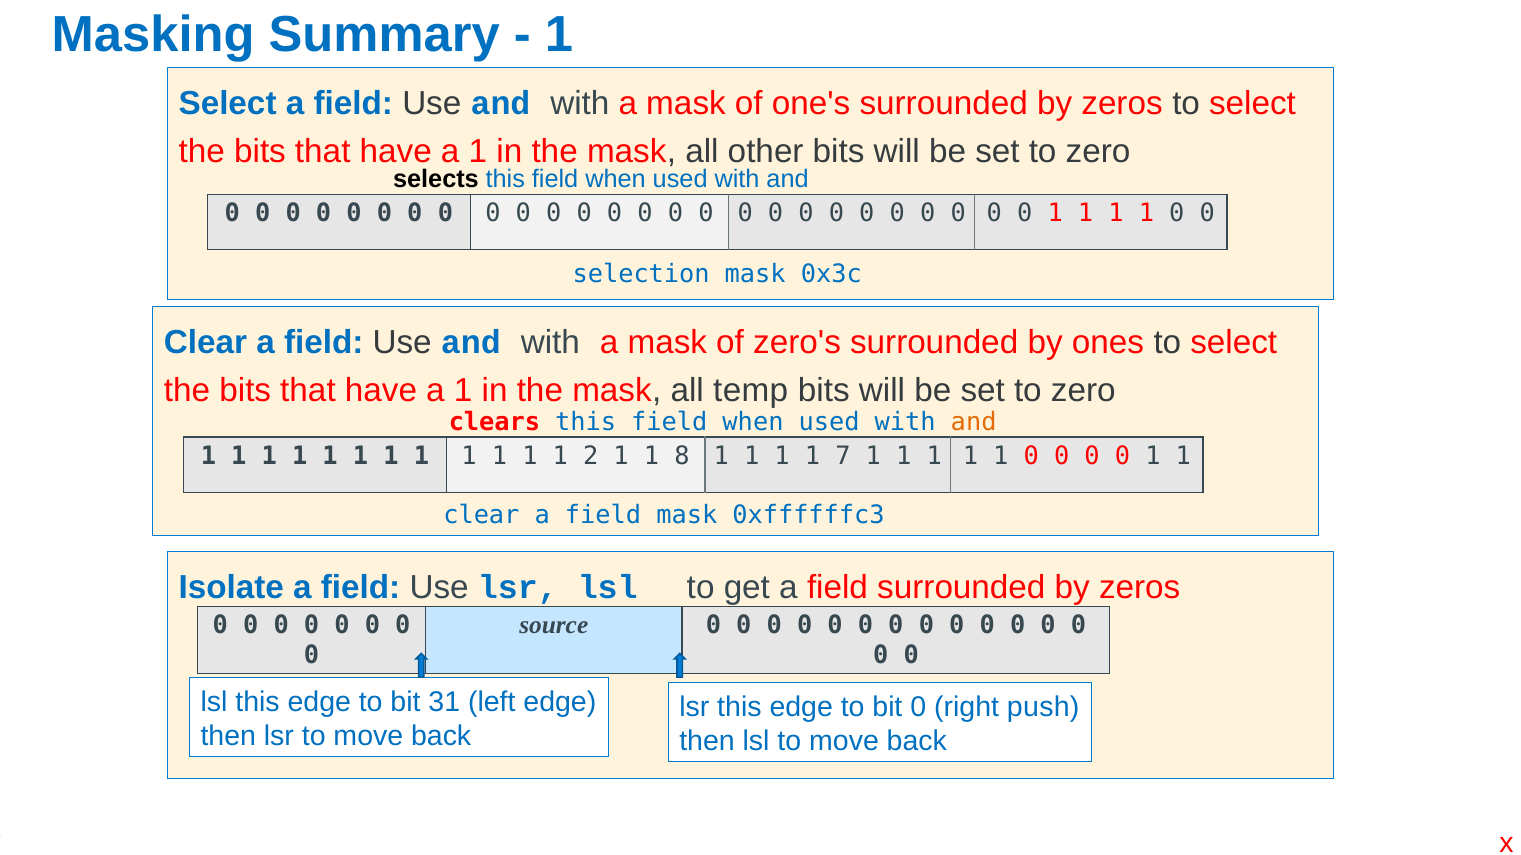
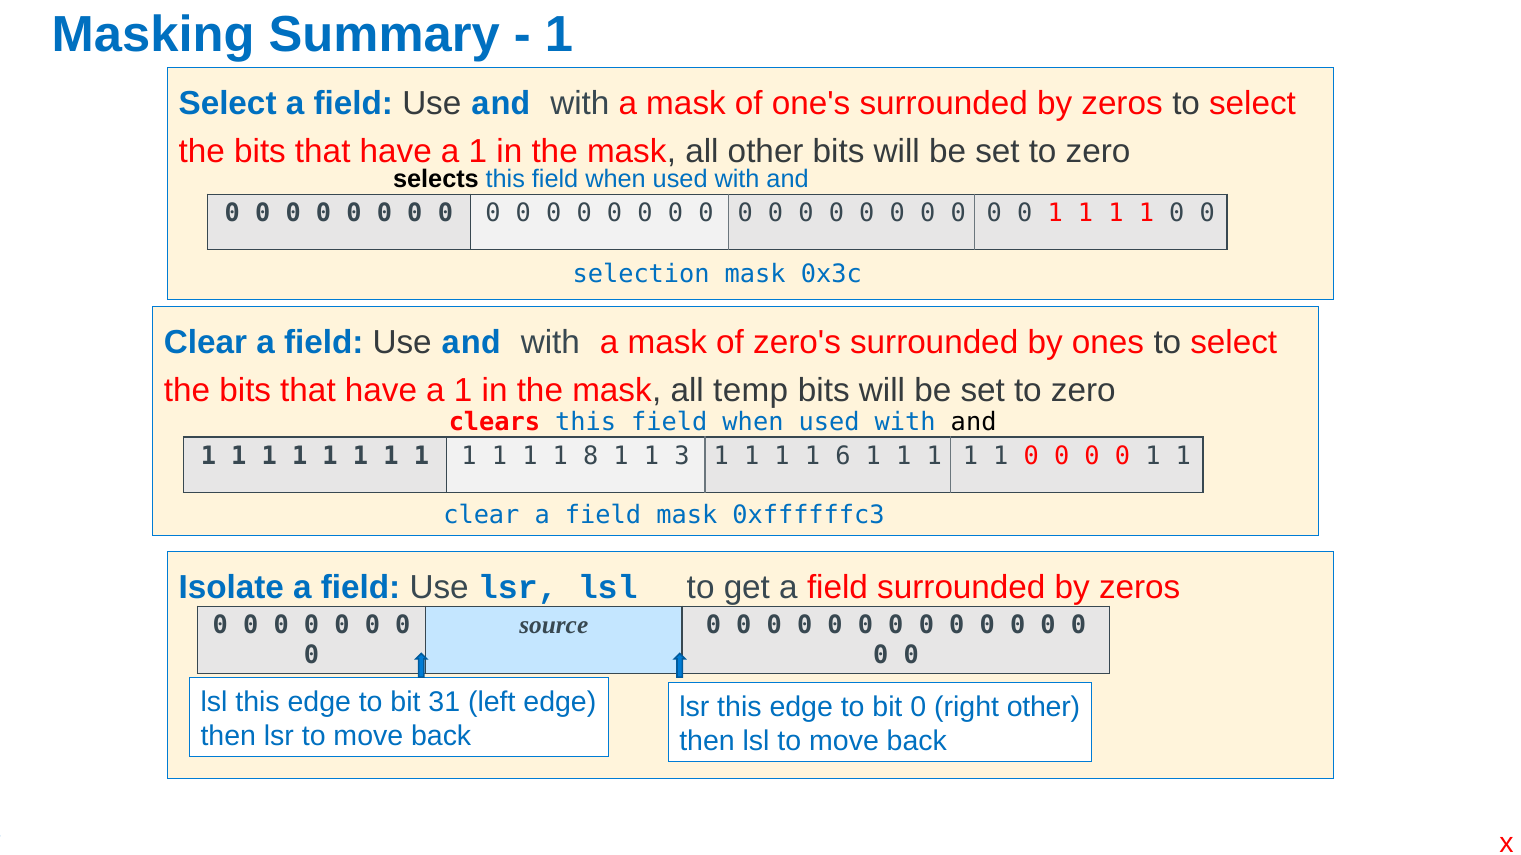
and colour: orange -> black (974, 423)
2: 2 -> 8 (591, 457)
1 8: 8 -> 3 (682, 457)
7: 7 -> 6 (843, 457)
right push: push -> other (1043, 707)
